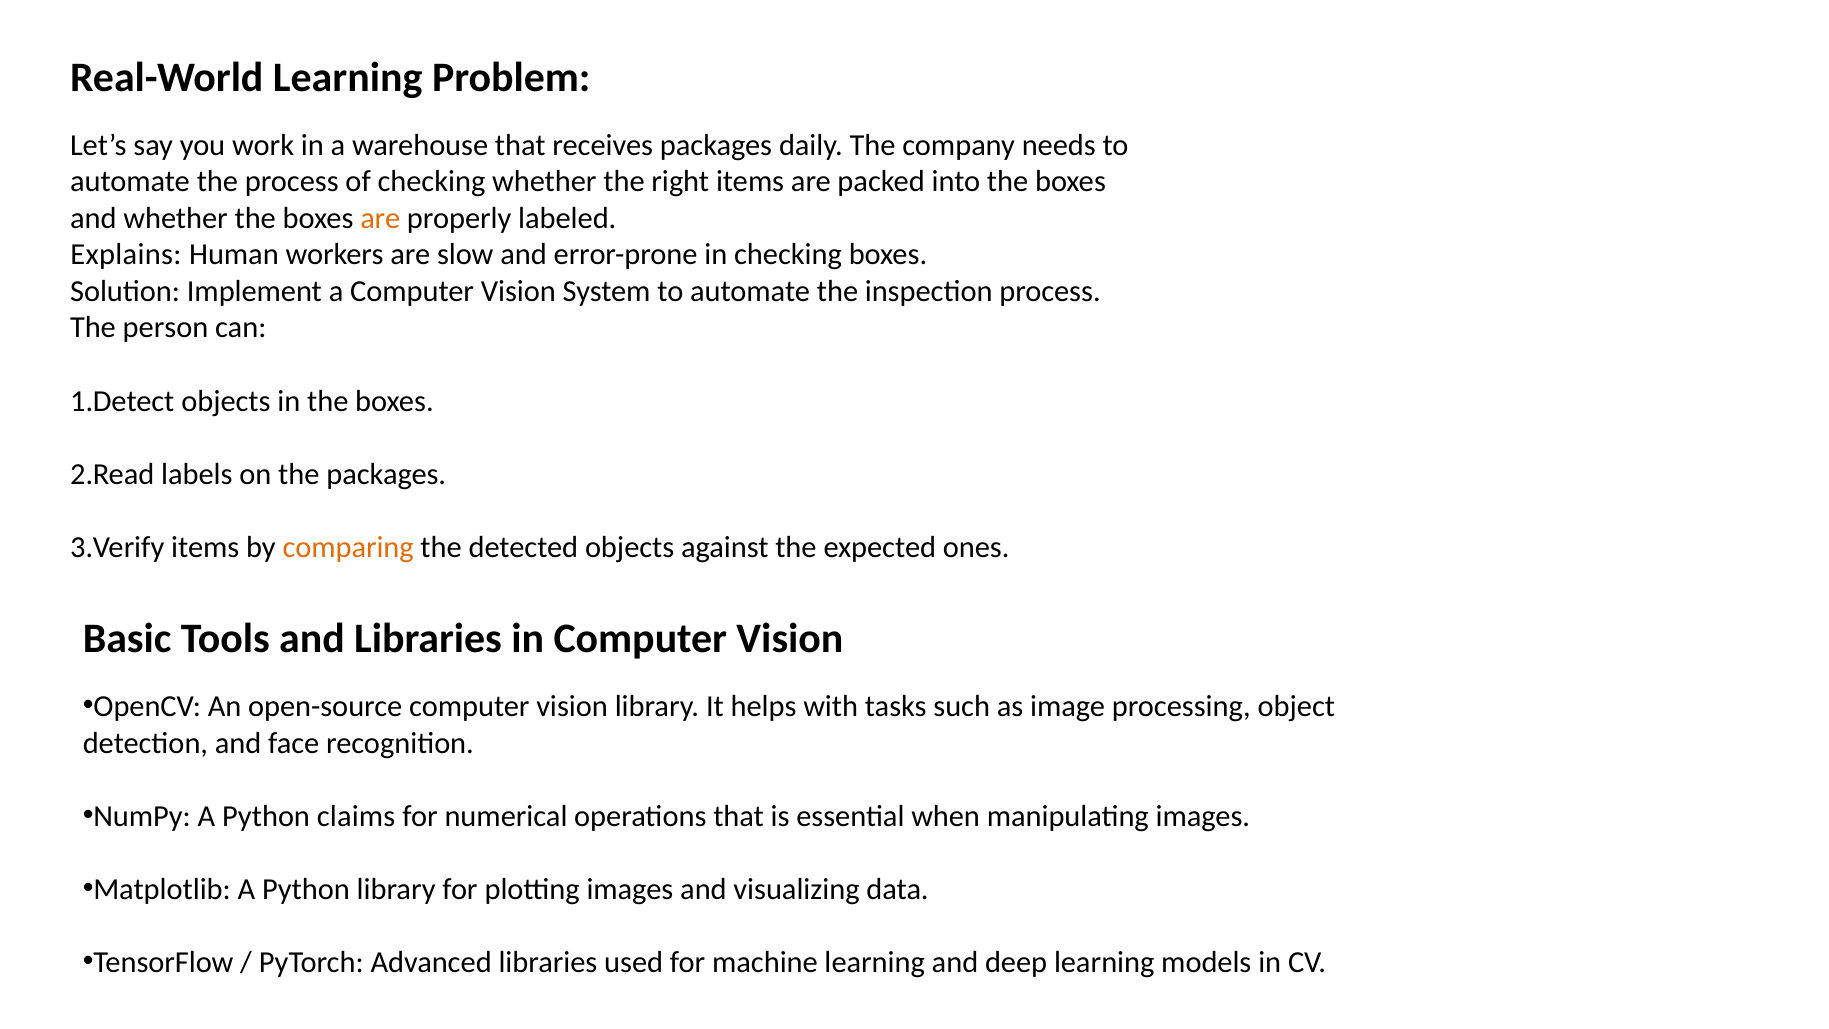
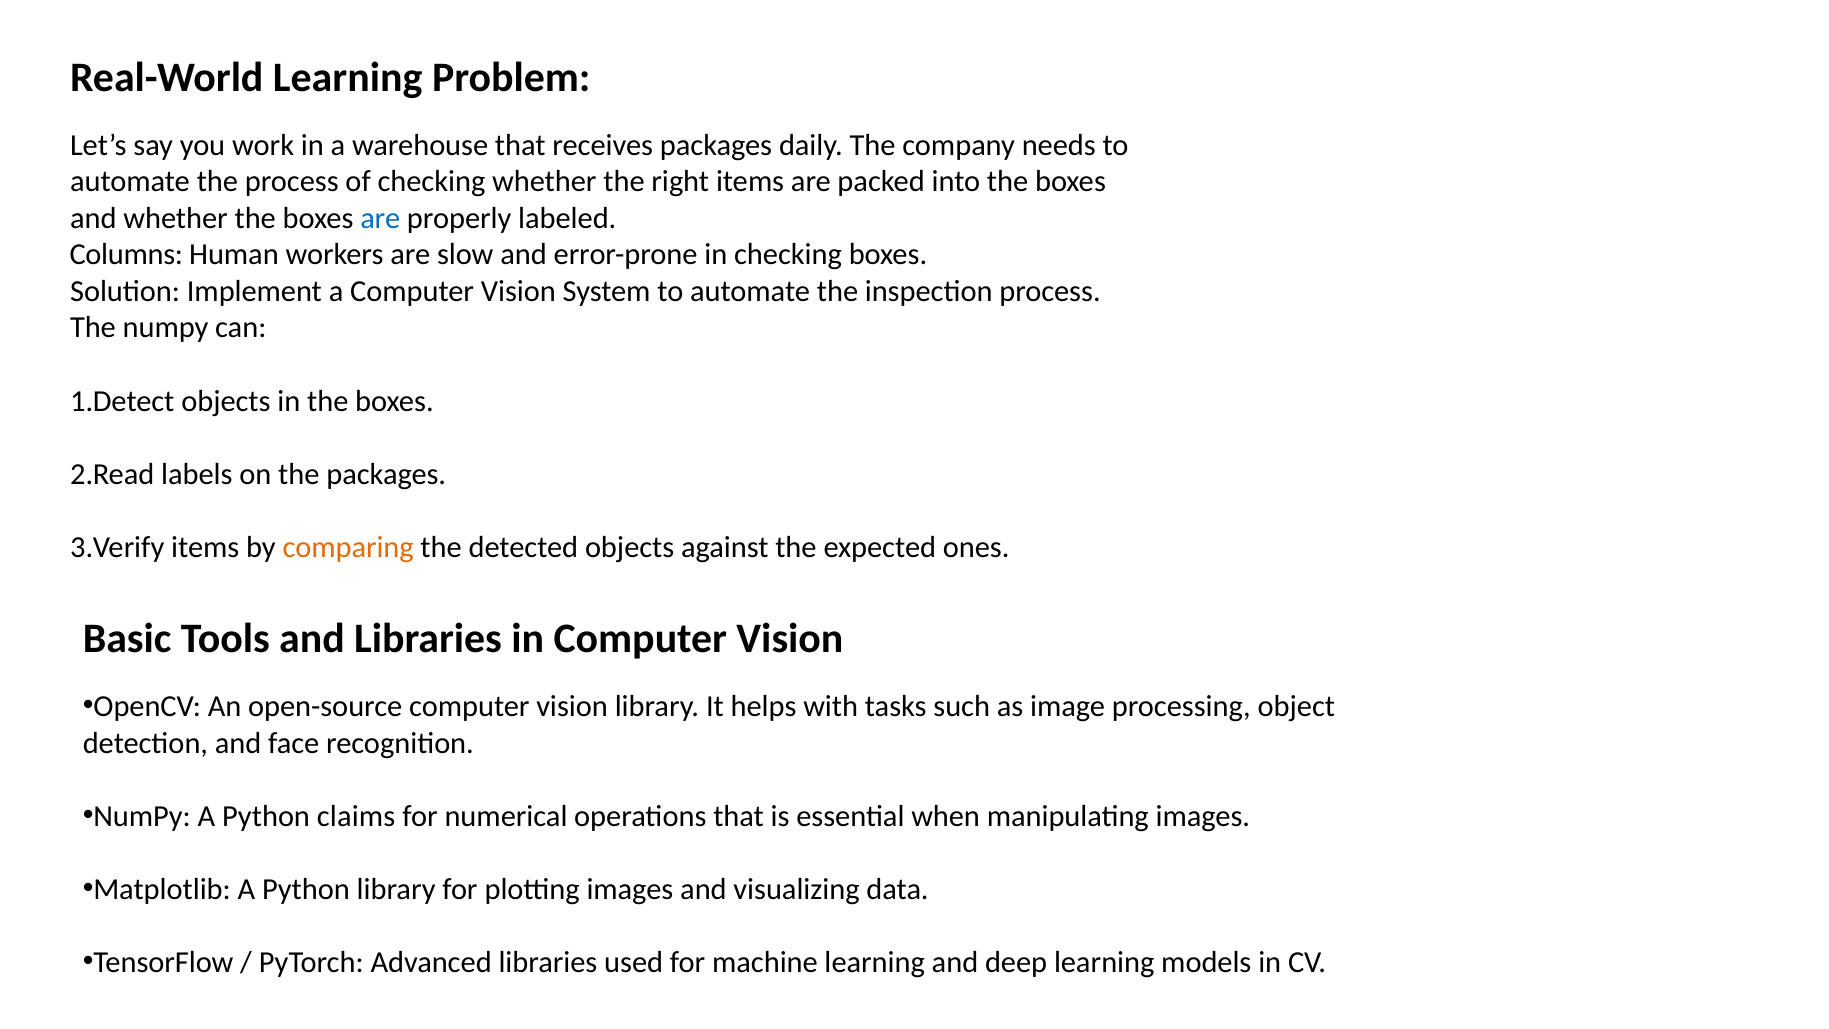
are colour: orange -> blue (380, 218)
Explains: Explains -> Columns (126, 255)
The person: person -> numpy (166, 328)
